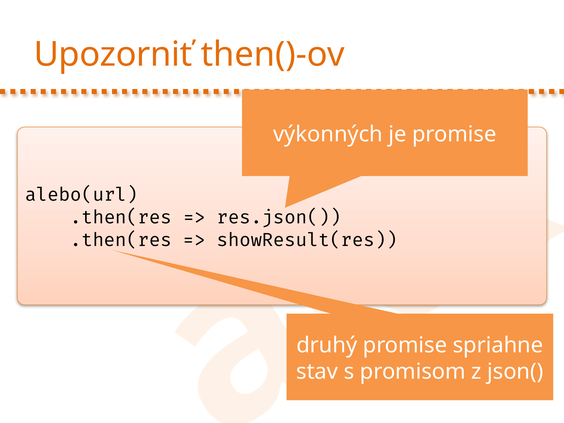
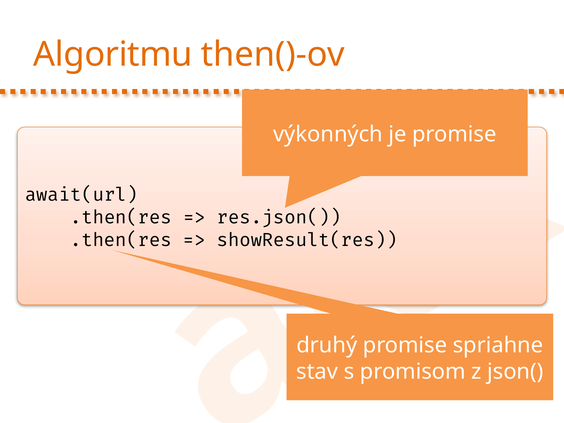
Upozorniť: Upozorniť -> Algoritmu (113, 55)
alebo(url: alebo(url -> await(url (81, 195)
